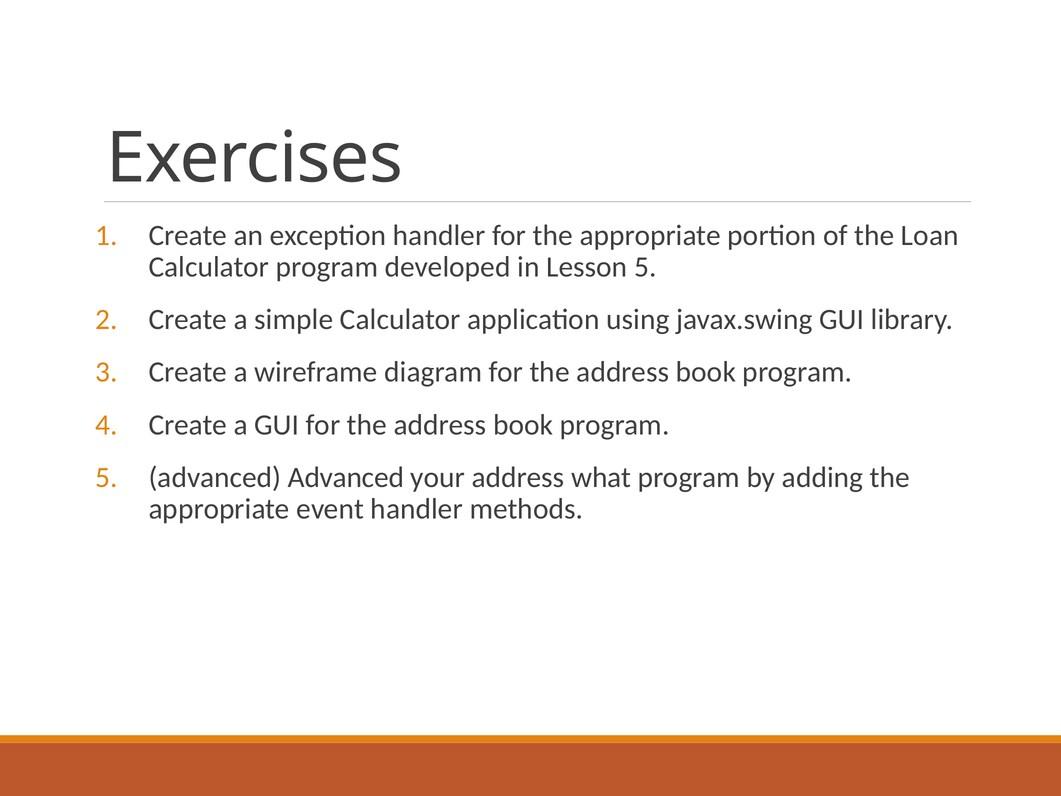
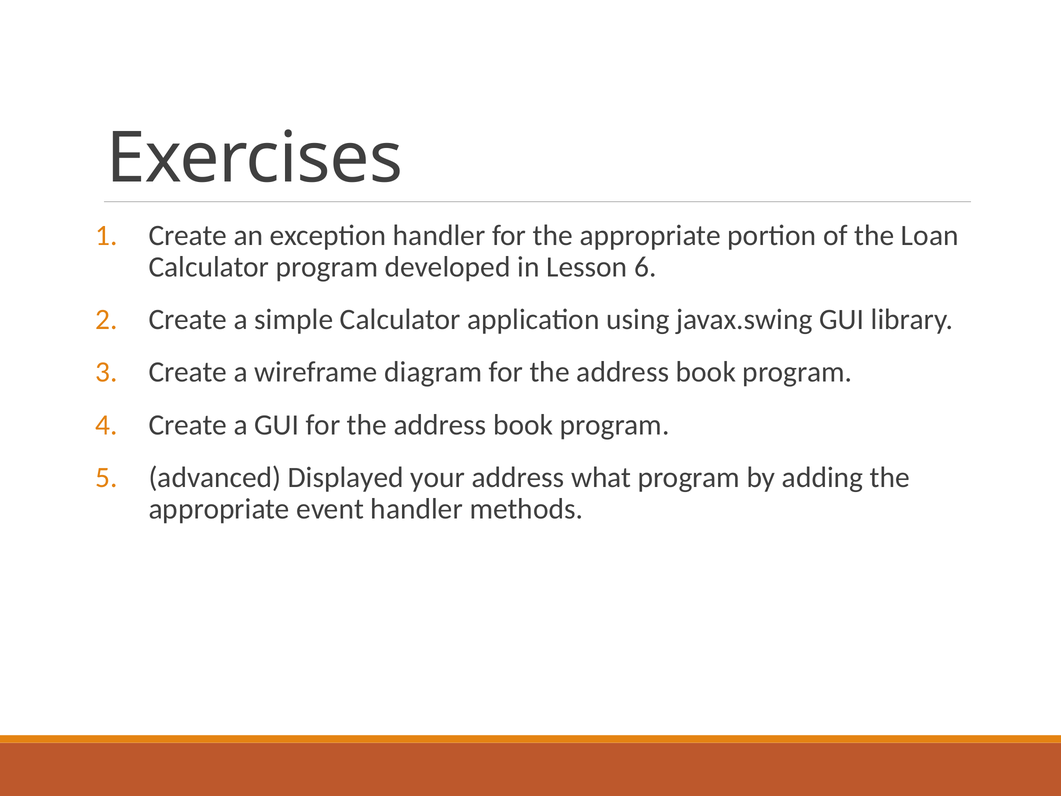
Lesson 5: 5 -> 6 (645, 267)
advanced Advanced: Advanced -> Displayed (346, 477)
